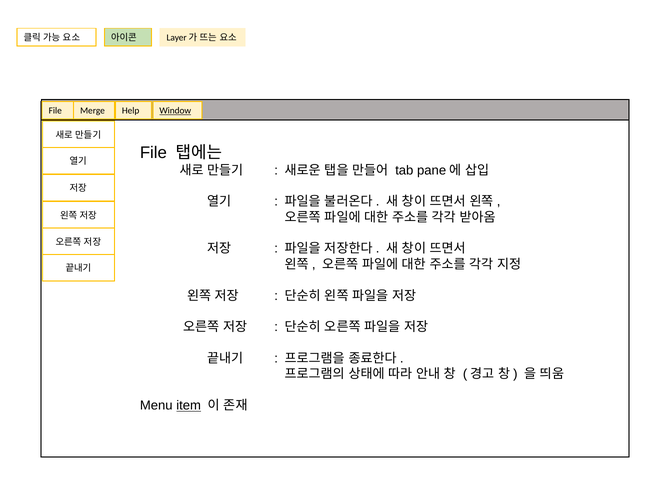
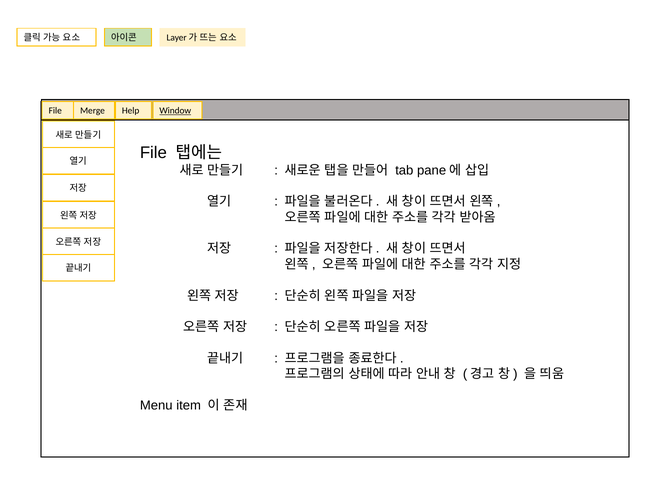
item underline: present -> none (189, 406)
